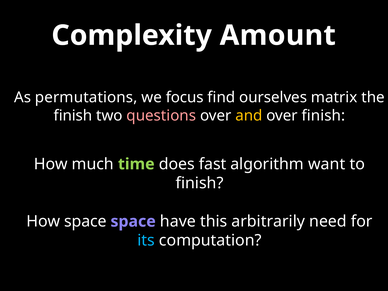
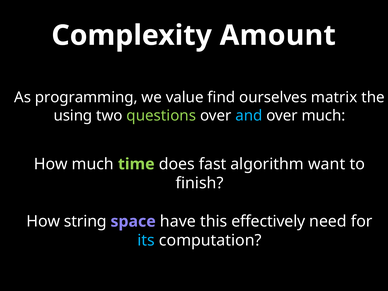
permutations: permutations -> programming (86, 97)
focus: focus -> value (185, 97)
finish: finish -> using (73, 116)
questions colour: pink -> light green (161, 116)
and colour: yellow -> light blue (249, 116)
over finish: finish -> much (323, 116)
How space: space -> string (85, 221)
arbitrarily: arbitrarily -> effectively (268, 221)
